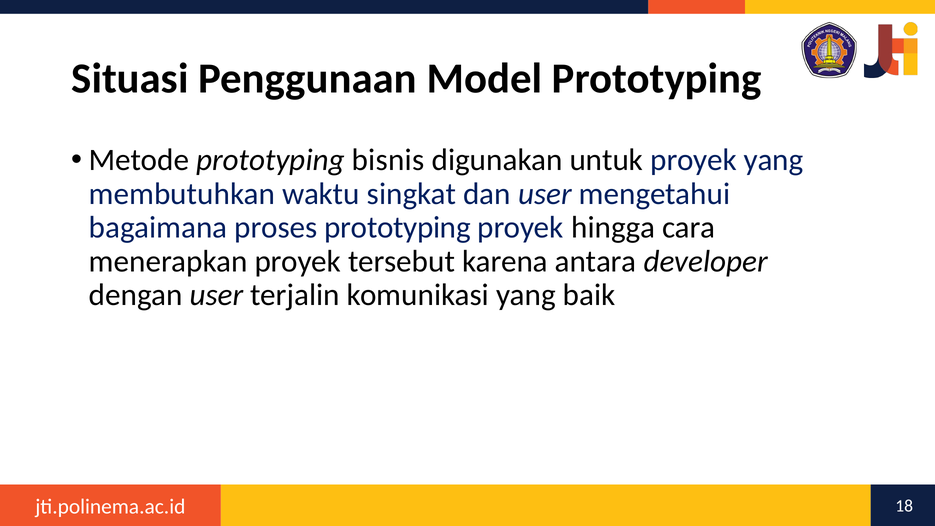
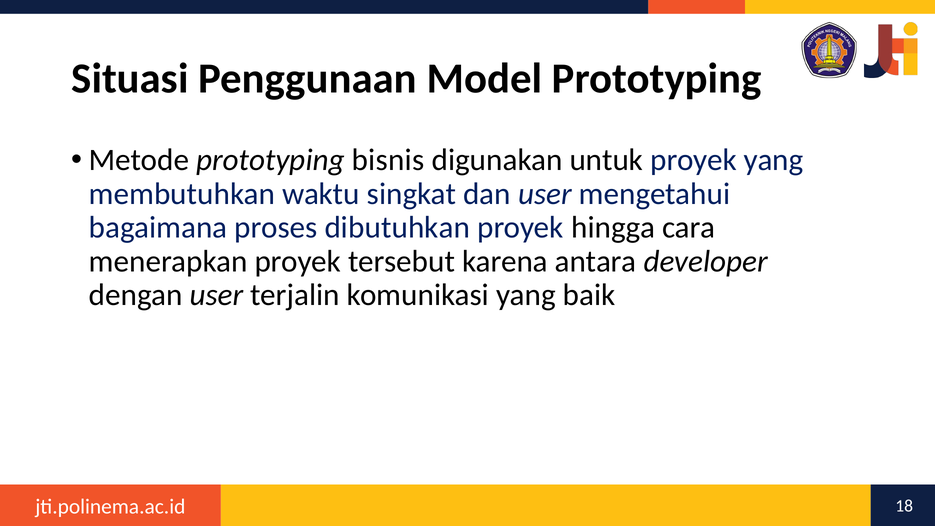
proses prototyping: prototyping -> dibutuhkan (397, 228)
